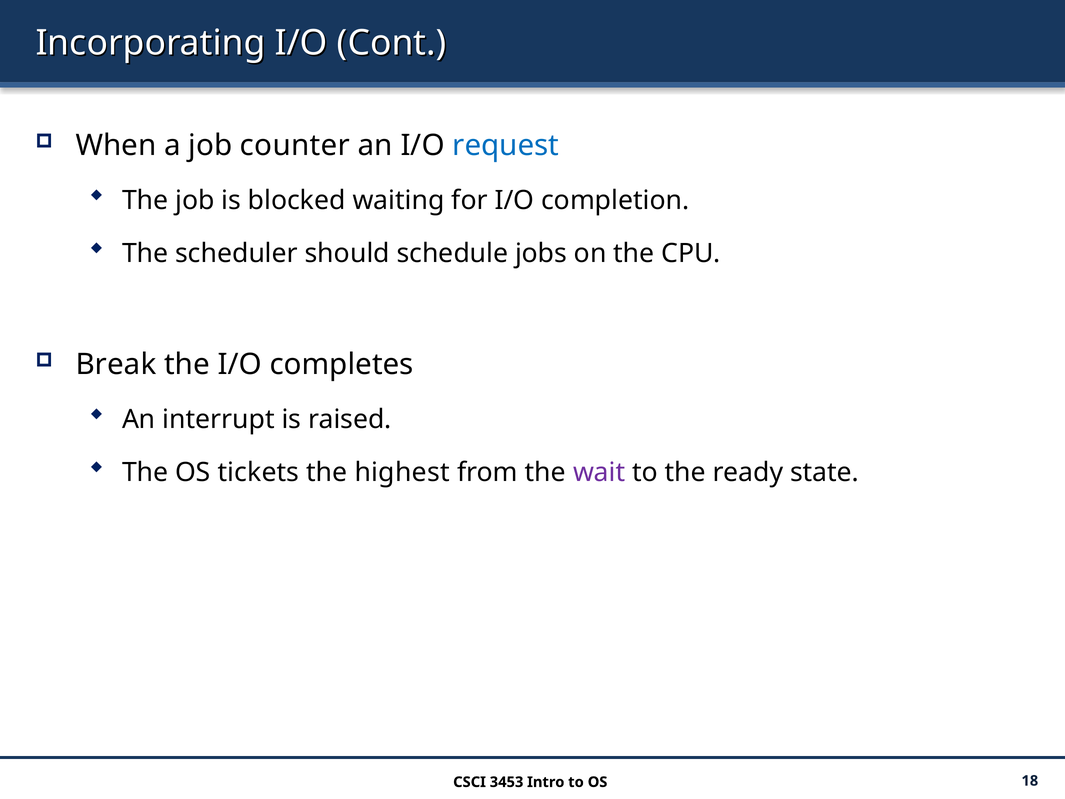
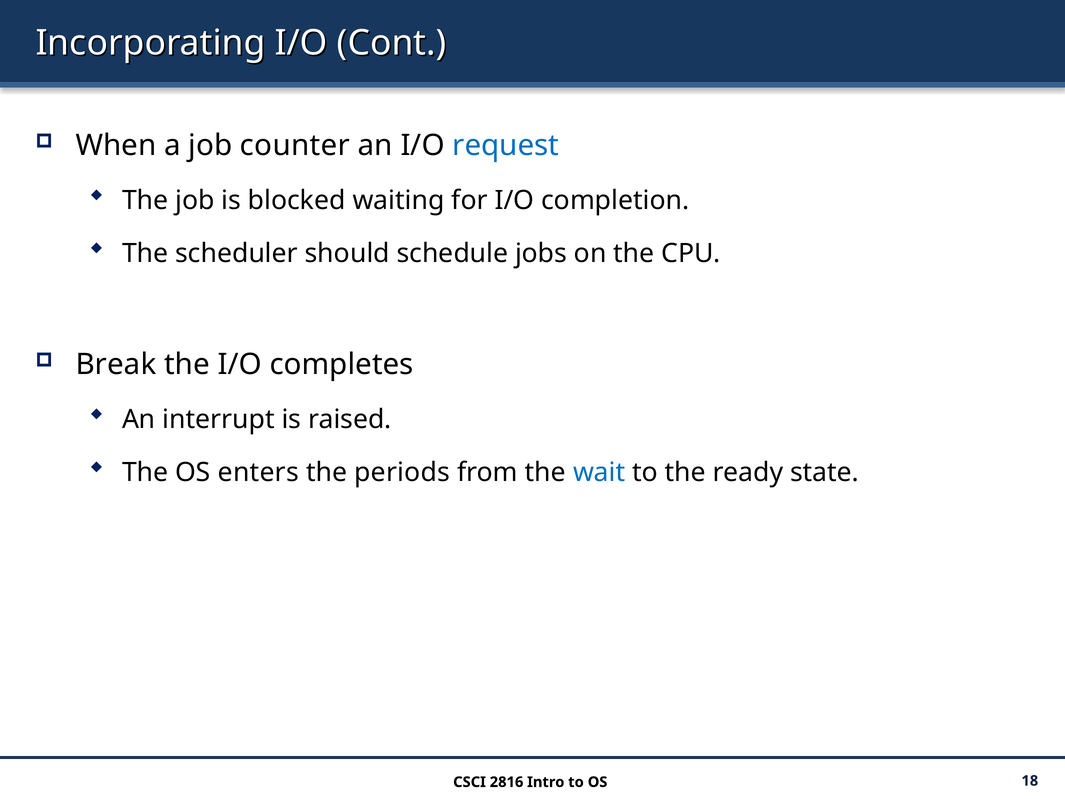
tickets: tickets -> enters (258, 472)
highest: highest -> periods (402, 472)
wait colour: purple -> blue (599, 472)
3453: 3453 -> 2816 (507, 782)
